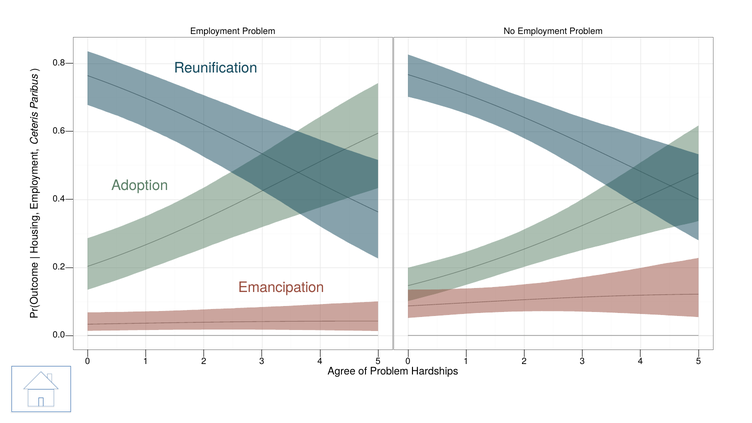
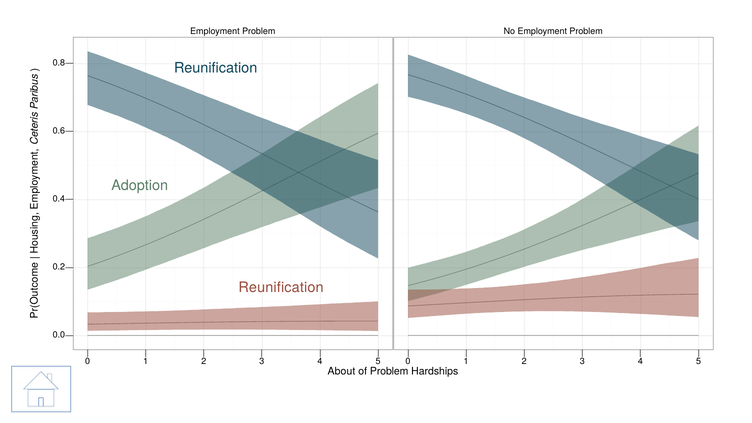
Emancipation: Emancipation -> Reunification (281, 287)
Agree: Agree -> About (341, 371)
